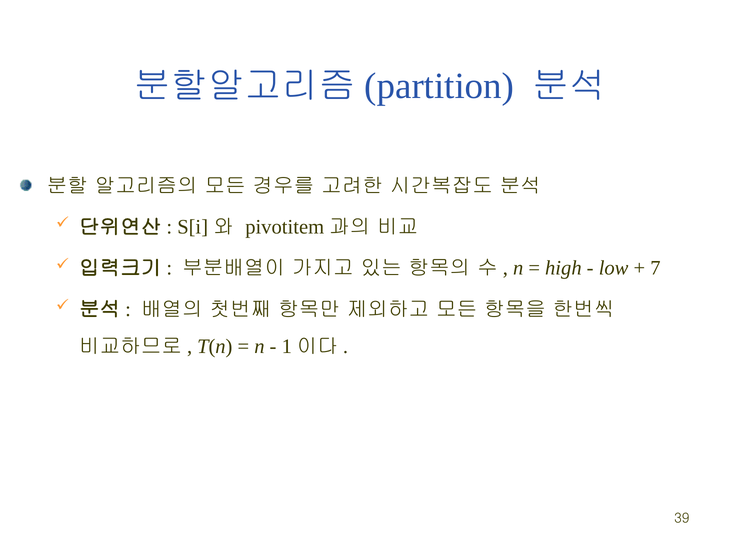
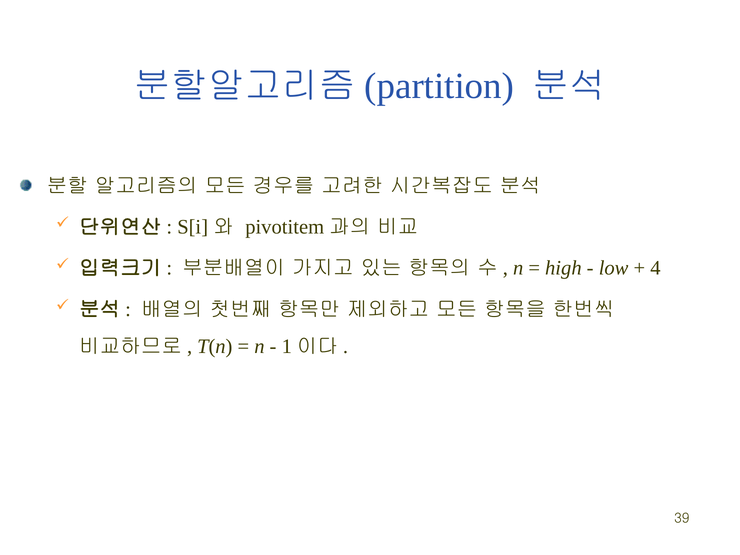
7: 7 -> 4 (655, 268)
